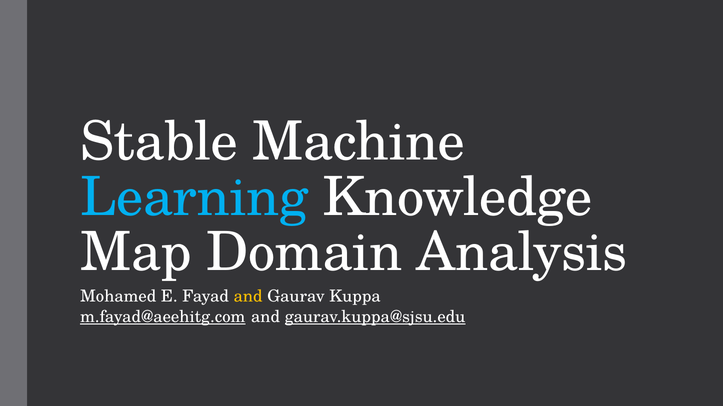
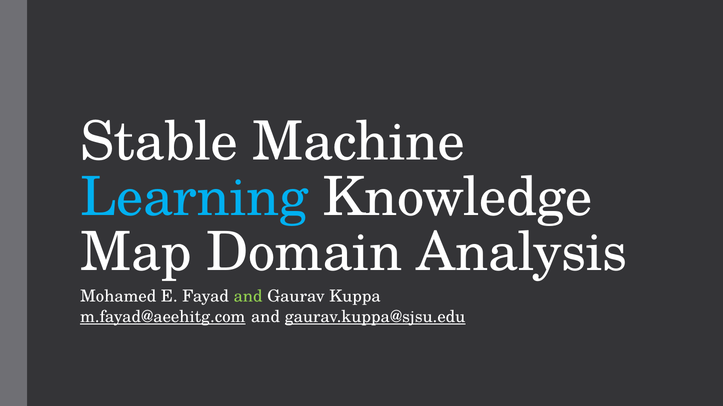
and colour: yellow -> light green (248, 297)
